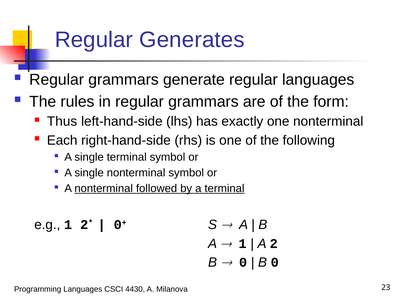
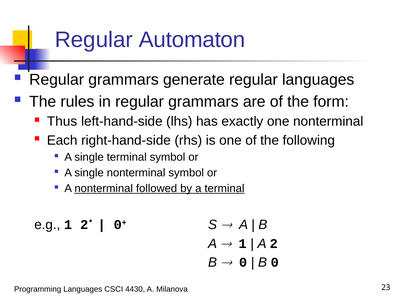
Generates: Generates -> Automaton (192, 40)
